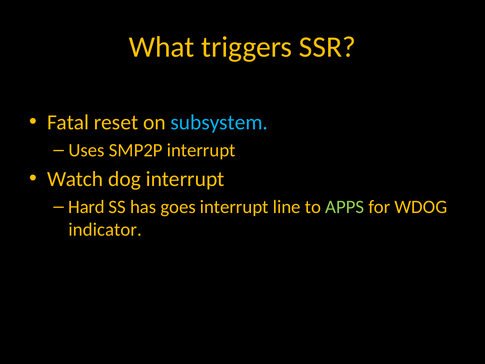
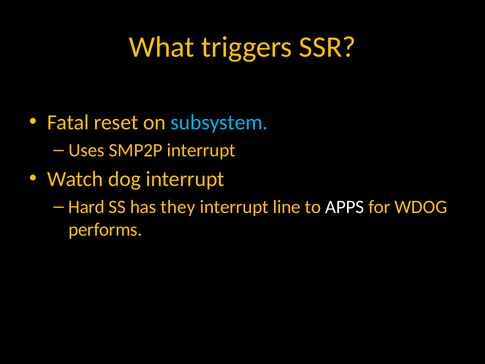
goes: goes -> they (178, 207)
APPS colour: light green -> white (345, 207)
indicator: indicator -> performs (105, 229)
